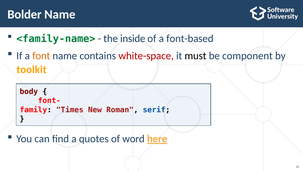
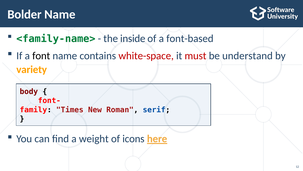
font colour: orange -> black (41, 56)
must colour: black -> red (196, 56)
component: component -> understand (247, 56)
toolkit: toolkit -> variety (32, 69)
quotes: quotes -> weight (94, 138)
word: word -> icons (133, 138)
